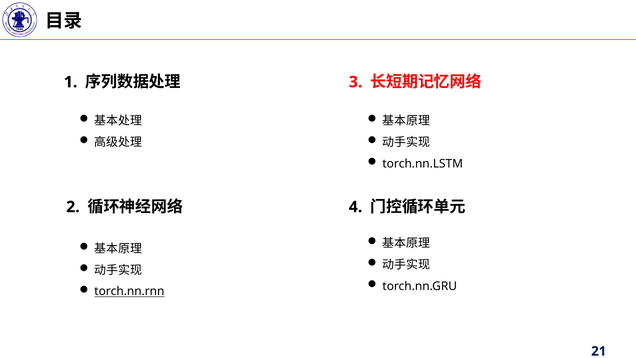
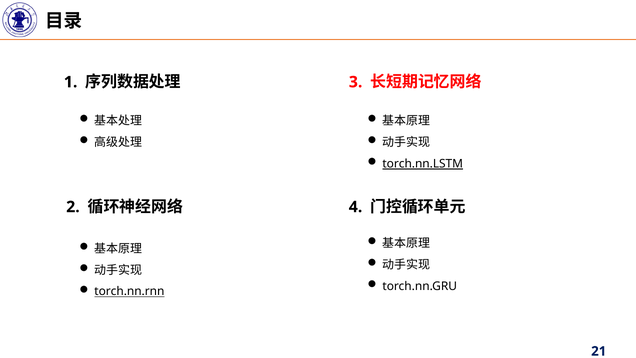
torch.nn.LSTM underline: none -> present (423, 164)
